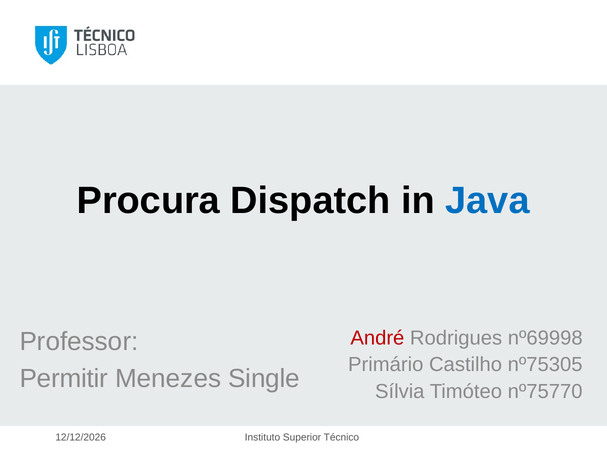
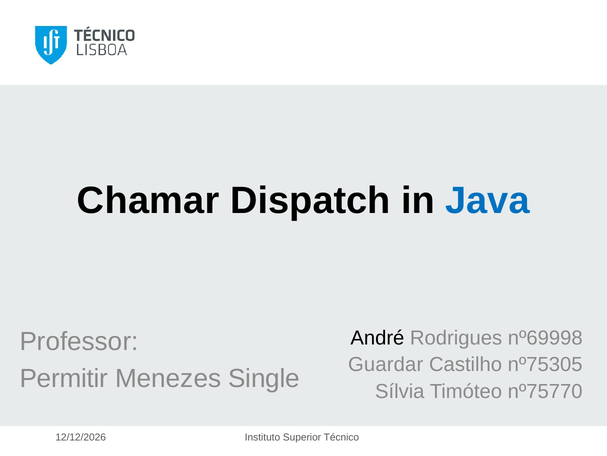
Procura: Procura -> Chamar (148, 200)
André colour: red -> black (377, 337)
Primário: Primário -> Guardar (386, 364)
